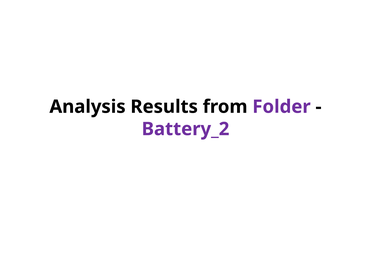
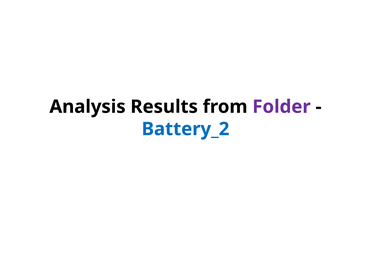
Battery_2 colour: purple -> blue (185, 129)
